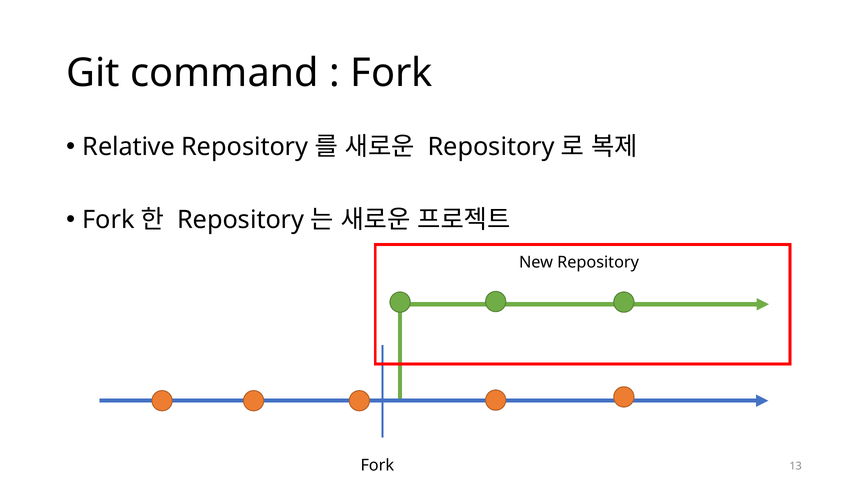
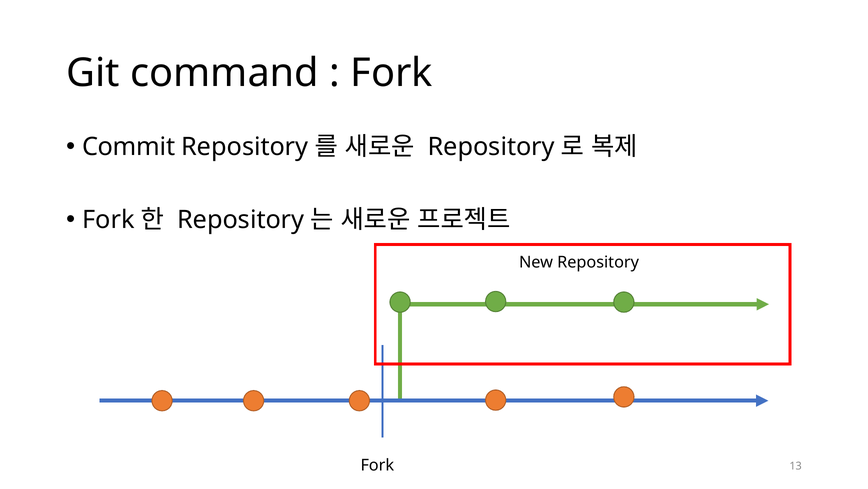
Relative: Relative -> Commit (129, 147)
